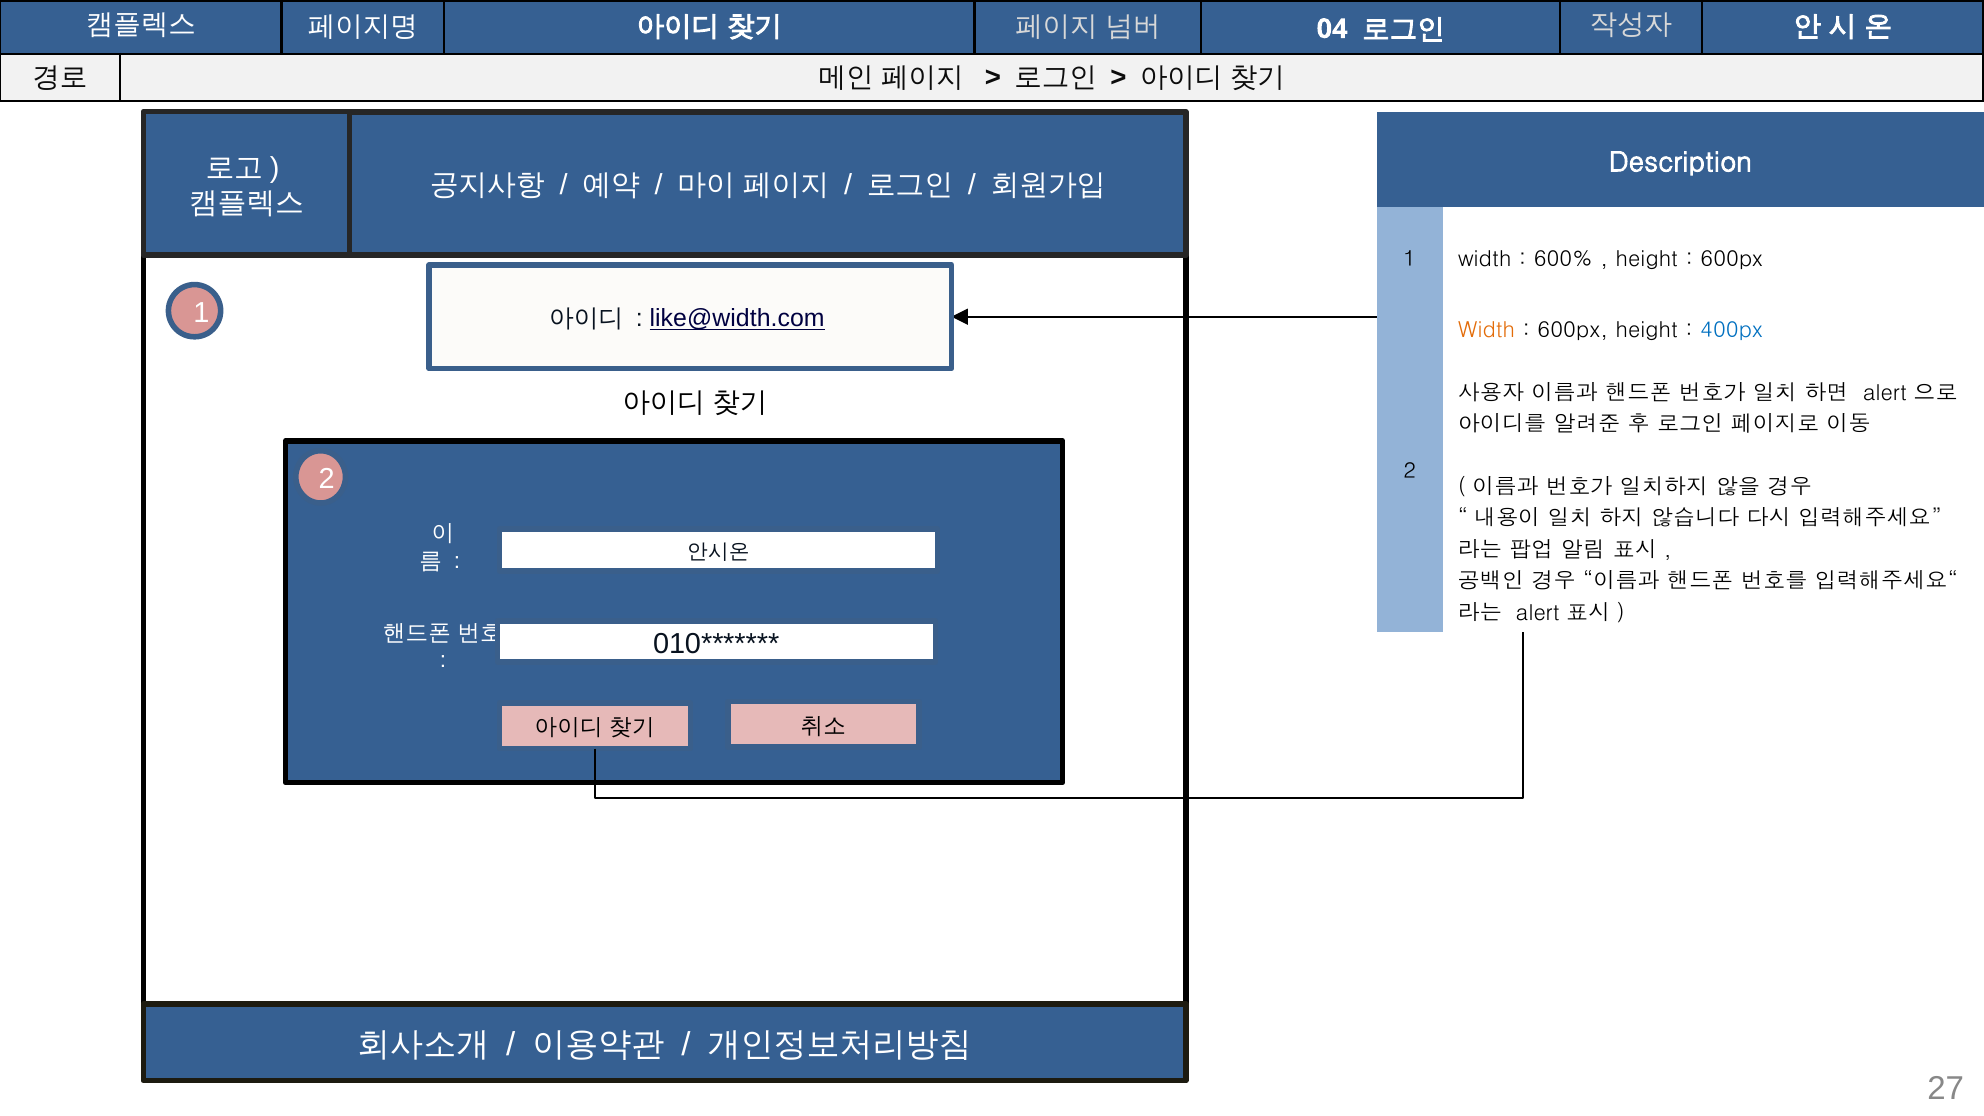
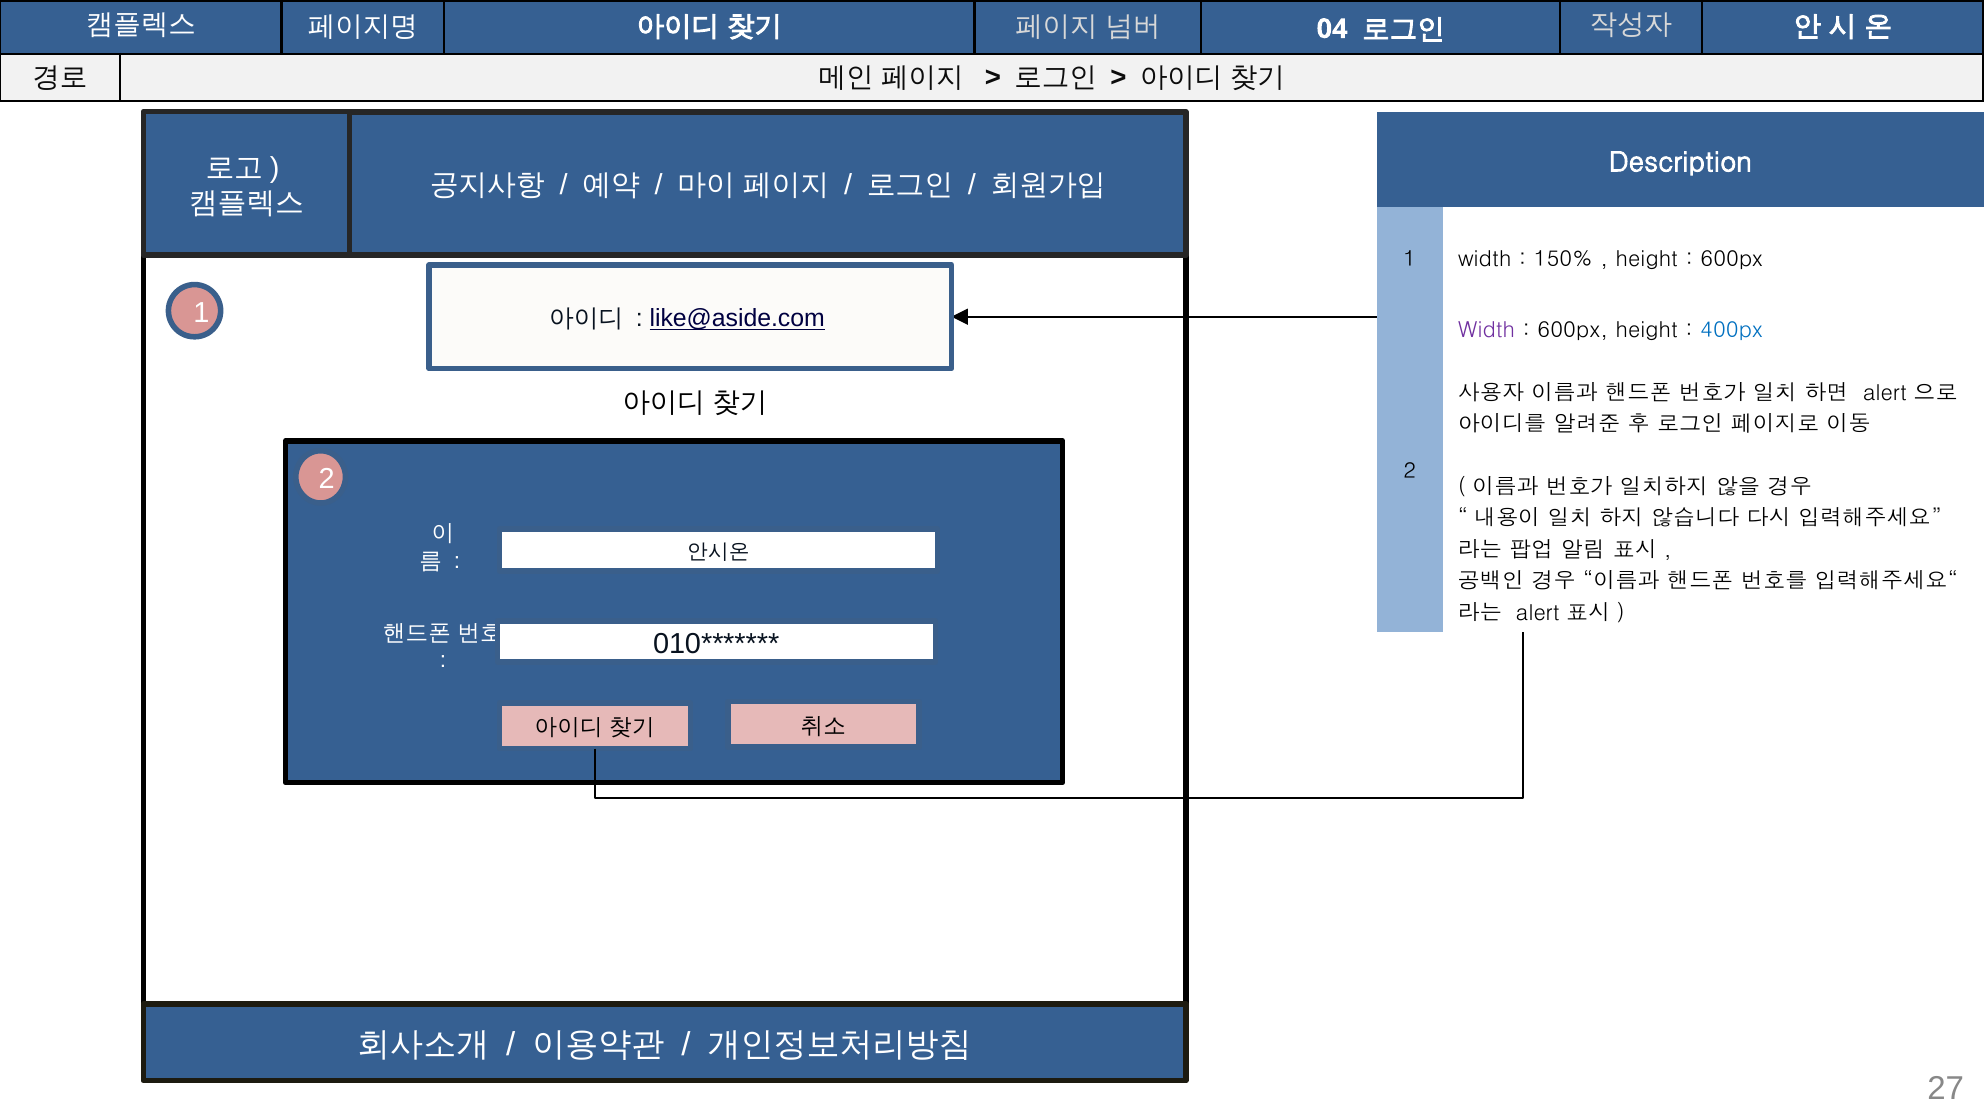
600%: 600% -> 150% (1563, 259)
like@width.com: like@width.com -> like@aside.com (737, 318)
Width colour: orange -> purple (1486, 330)
